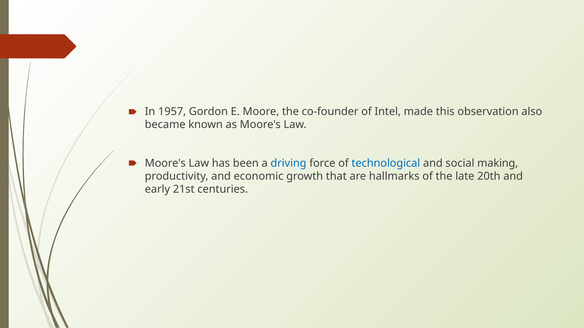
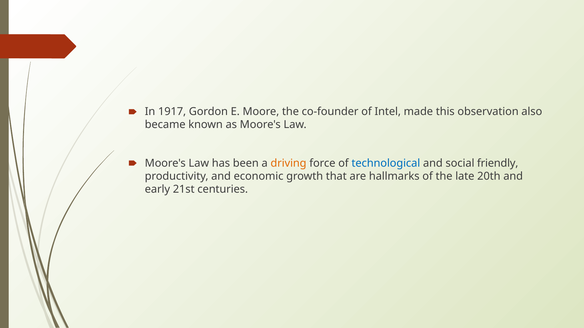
1957: 1957 -> 1917 (172, 112)
driving colour: blue -> orange (289, 163)
making: making -> friendly (498, 163)
